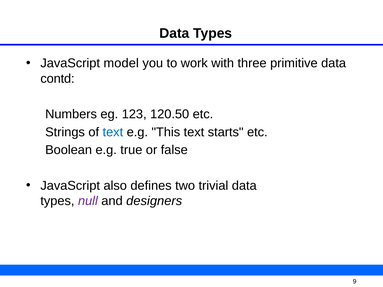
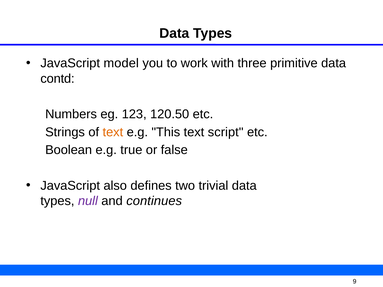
text colour: blue -> orange (113, 132)
starts: starts -> script (226, 132)
designers: designers -> continues (154, 201)
